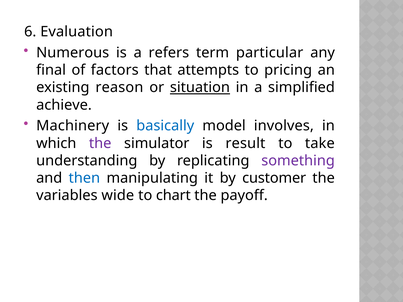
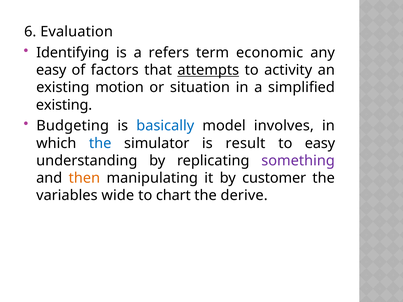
Numerous: Numerous -> Identifying (73, 53)
particular: particular -> economic (270, 53)
final: final -> easy (51, 70)
attempts underline: none -> present (208, 70)
pricing: pricing -> activity (288, 70)
reason: reason -> motion (120, 88)
situation underline: present -> none (200, 88)
achieve: achieve -> existing (64, 105)
Machinery: Machinery -> Budgeting (73, 126)
the colour: purple -> blue (100, 143)
to take: take -> easy (320, 143)
then colour: blue -> orange (84, 178)
payoff: payoff -> derive (244, 196)
